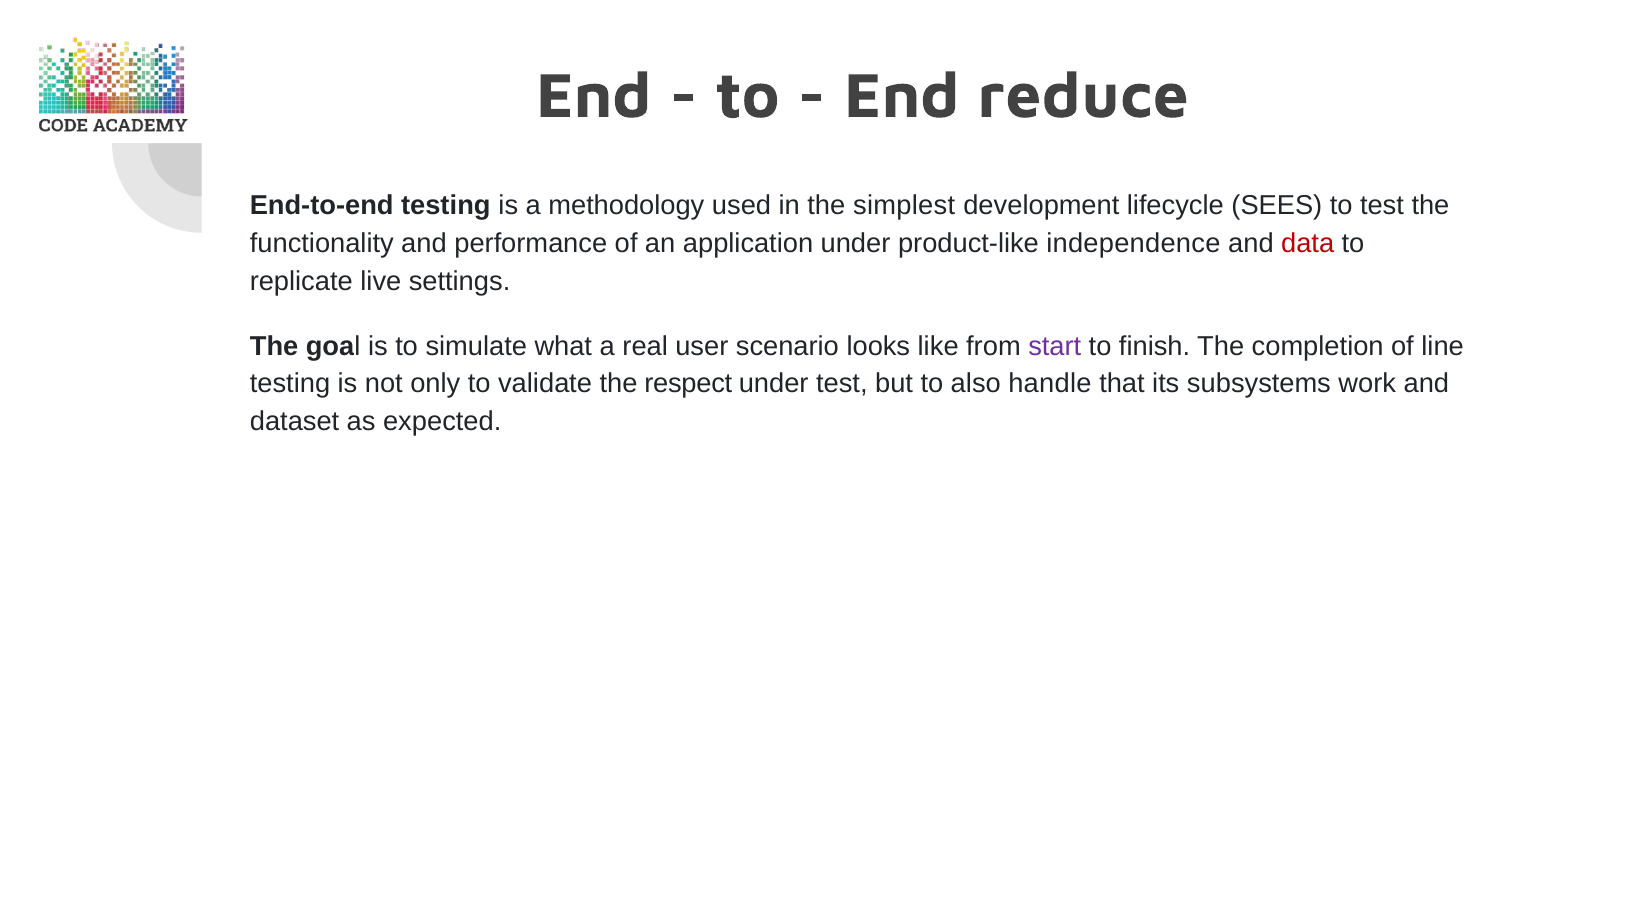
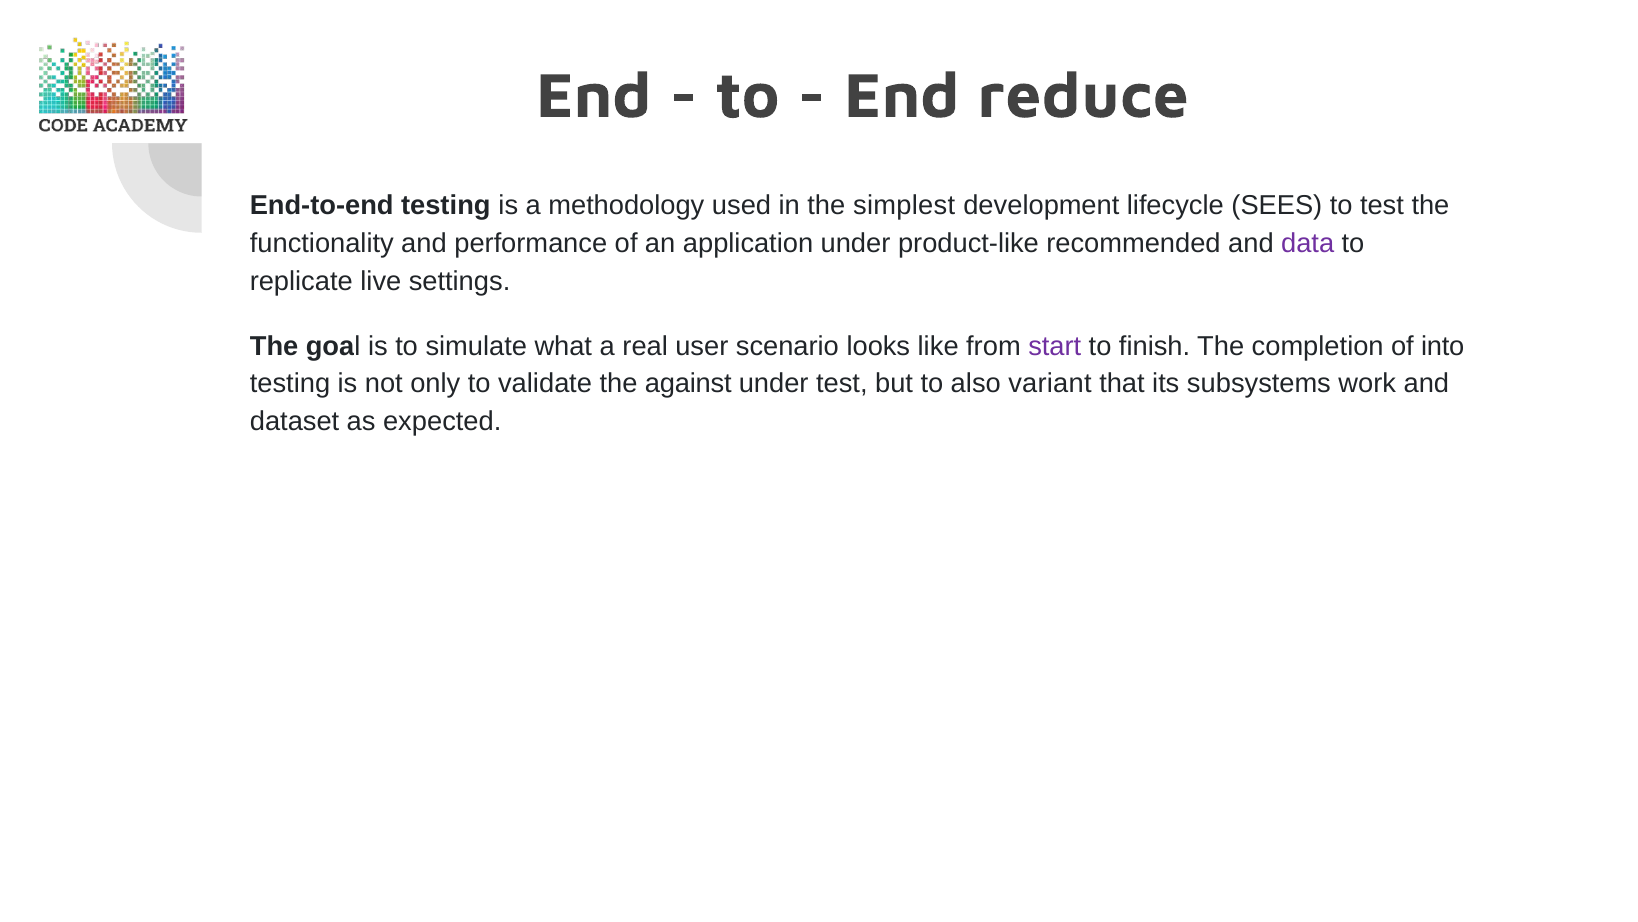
independence: independence -> recommended (1133, 243)
data colour: red -> purple (1308, 243)
line: line -> into (1443, 346)
respect: respect -> against (688, 384)
handle: handle -> variant (1050, 384)
